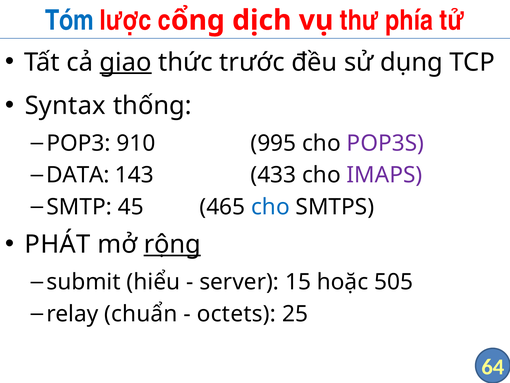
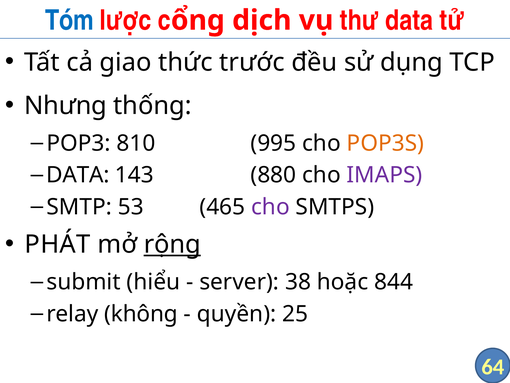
thư phía: phía -> data (409, 20)
giao underline: present -> none (126, 62)
Syntax: Syntax -> Nhưng (65, 106)
910: 910 -> 810 (136, 143)
POP3S colour: purple -> orange (385, 143)
433: 433 -> 880 (273, 175)
45: 45 -> 53 (131, 207)
cho colour: blue -> purple (270, 207)
15: 15 -> 38 (298, 282)
505: 505 -> 844 (394, 282)
chuẩn: chuẩn -> không (141, 314)
octets: octets -> quyền (237, 314)
